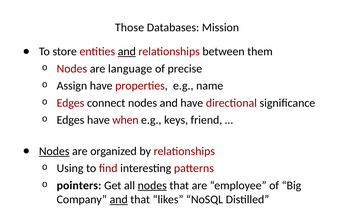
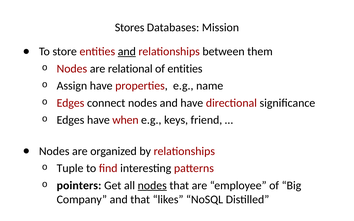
Those: Those -> Stores (130, 27)
language: language -> relational (130, 69)
of precise: precise -> entities (185, 69)
Nodes underline: present -> none (54, 151)
Using: Using -> Tuple (70, 168)
and underline: present -> none (119, 200)
